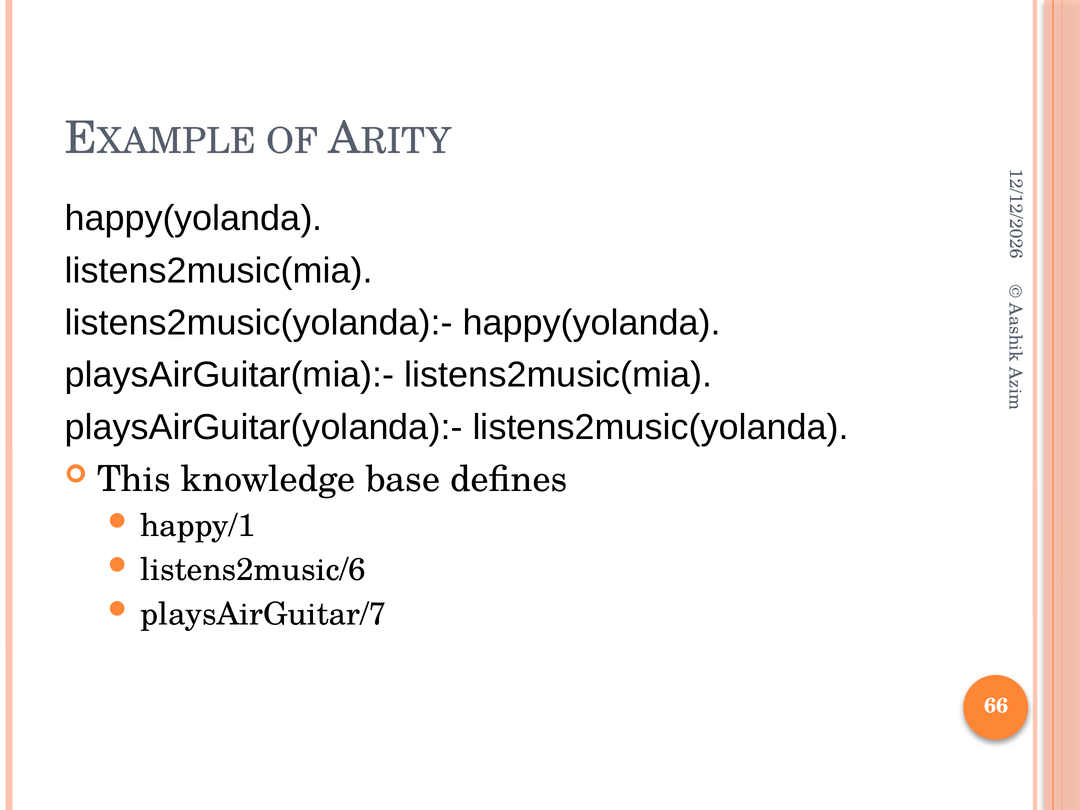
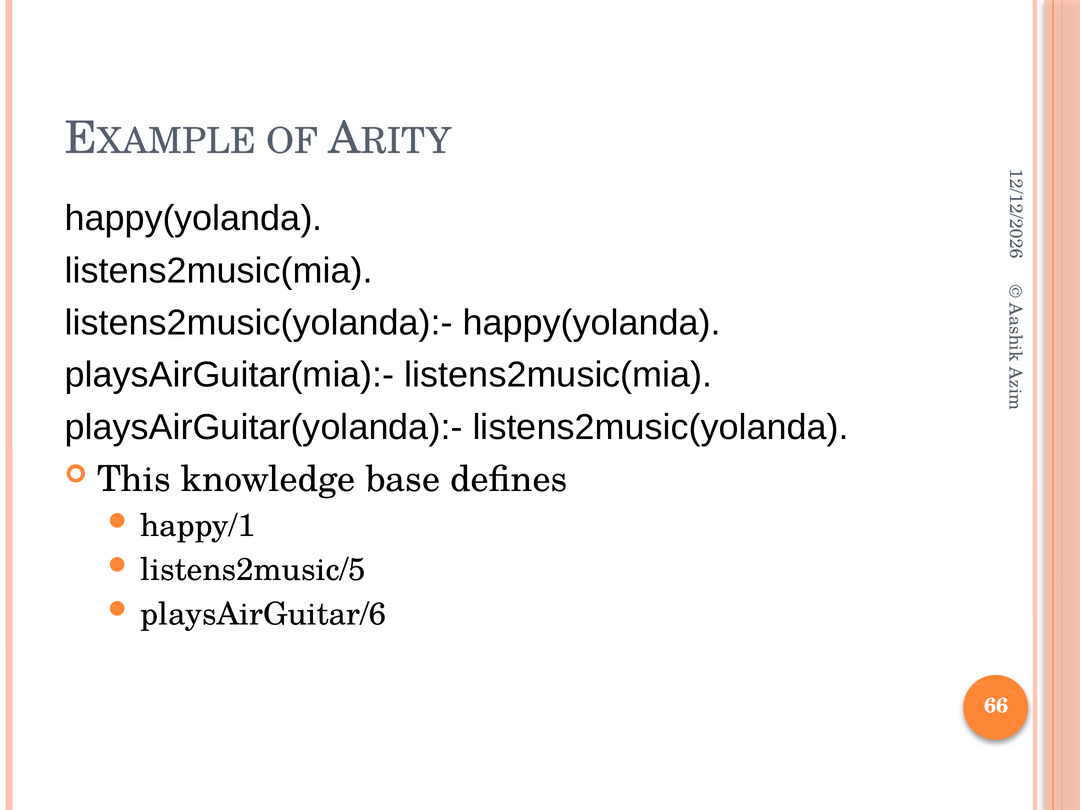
listens2music/6: listens2music/6 -> listens2music/5 (253, 570)
playsAirGuitar/7: playsAirGuitar/7 -> playsAirGuitar/6 (263, 614)
